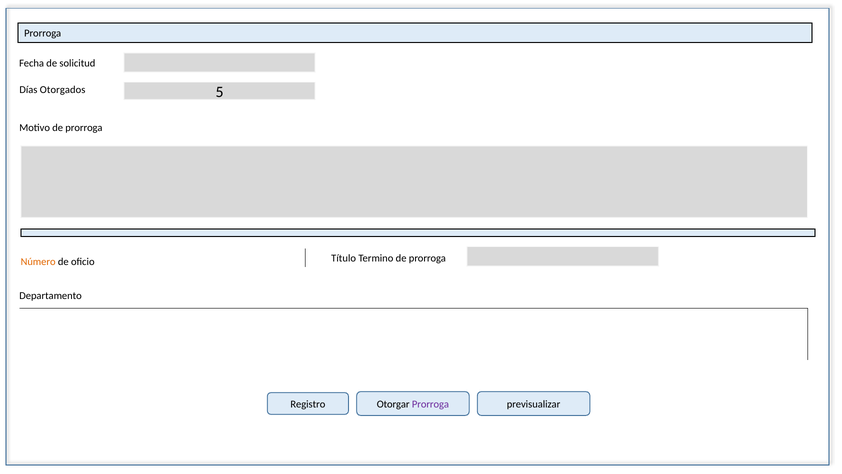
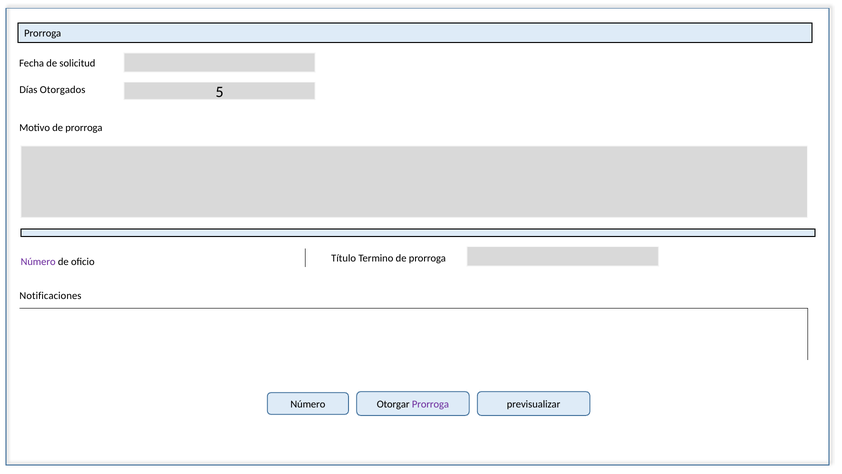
Número colour: orange -> purple (38, 262)
Departamento: Departamento -> Notificaciones (50, 296)
Registro: Registro -> Número (308, 404)
